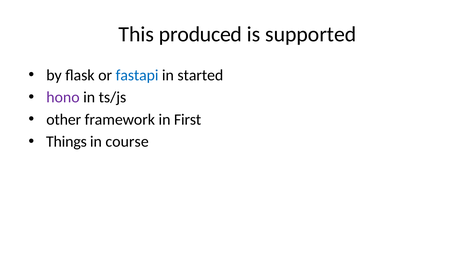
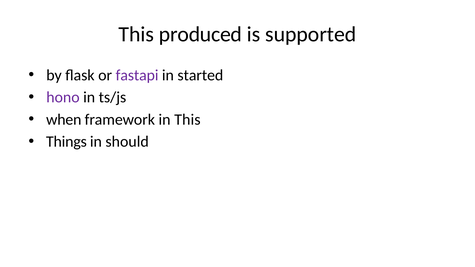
fastapi colour: blue -> purple (137, 75)
other: other -> when (64, 120)
in First: First -> This (187, 120)
course: course -> should (127, 142)
